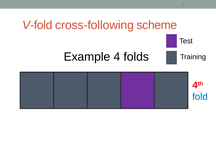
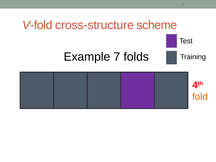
cross-following: cross-following -> cross-structure (95, 25)
4: 4 -> 7 (117, 57)
fold colour: blue -> orange (200, 97)
